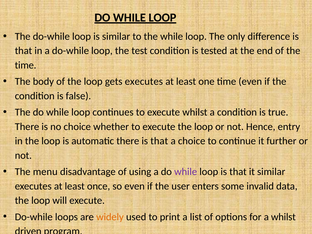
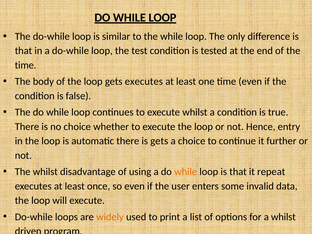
there is that: that -> gets (159, 141)
The menu: menu -> whilst (45, 172)
while colour: purple -> orange (186, 172)
it similar: similar -> repeat (271, 172)
